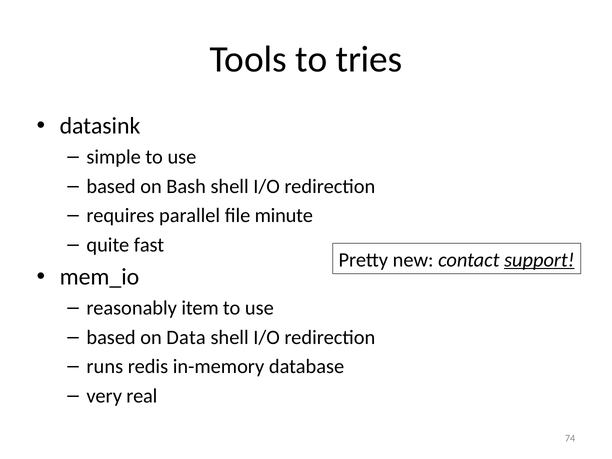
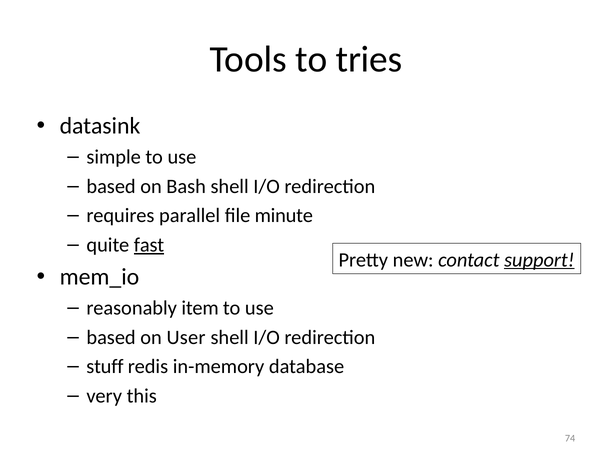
fast underline: none -> present (149, 245)
Data: Data -> User (186, 337)
runs: runs -> stuff (105, 367)
real: real -> this (142, 396)
